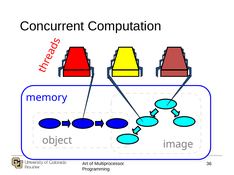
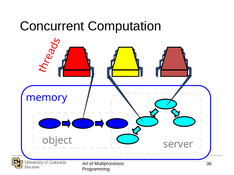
image: image -> server (178, 145)
